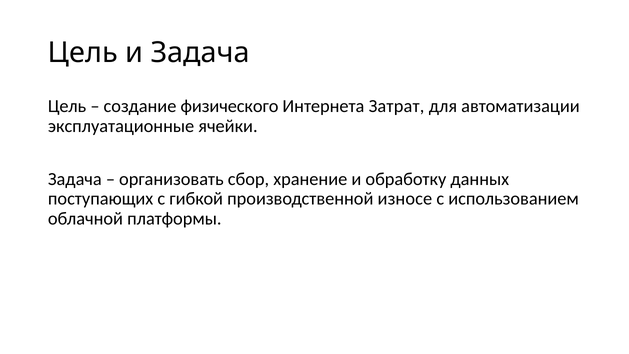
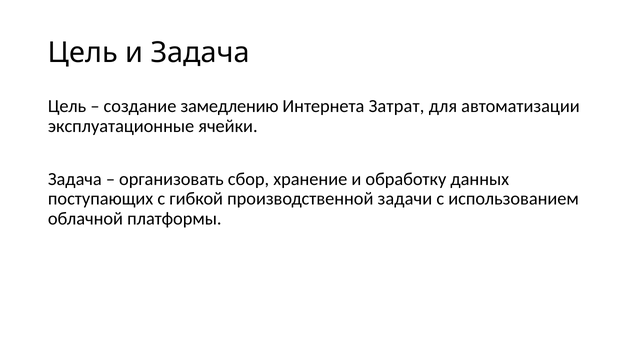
физического: физического -> замедлению (230, 106)
износе: износе -> задачи (405, 199)
